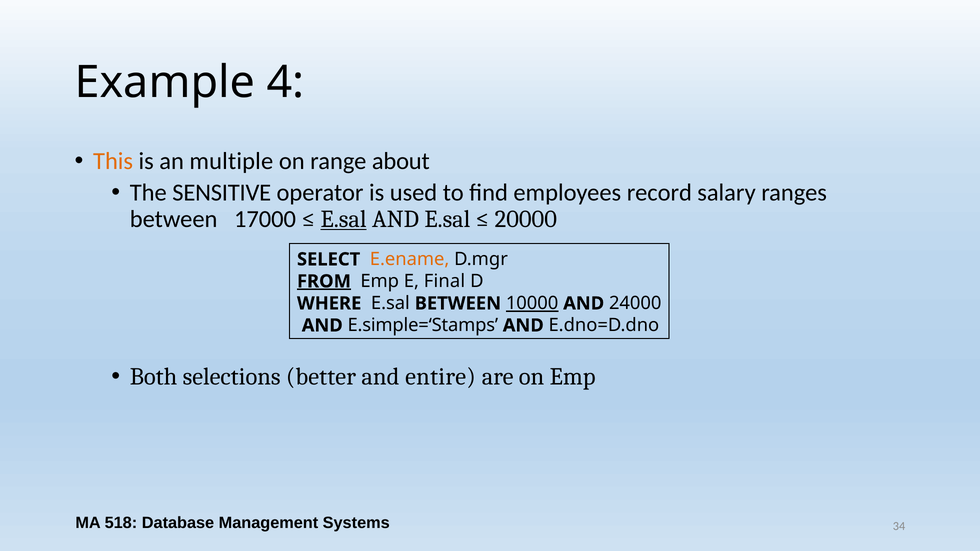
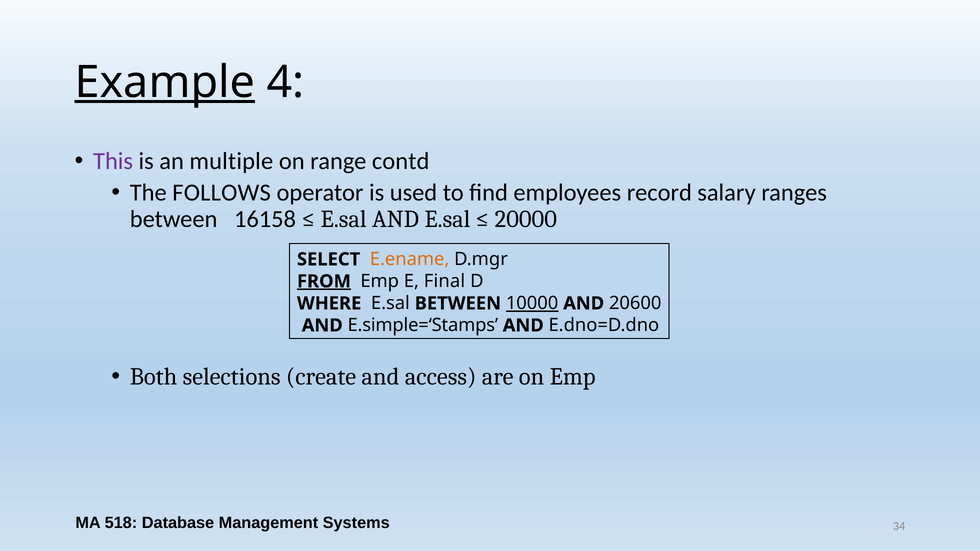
Example underline: none -> present (165, 82)
This colour: orange -> purple (113, 161)
about: about -> contd (401, 161)
SENSITIVE: SENSITIVE -> FOLLOWS (222, 193)
17000: 17000 -> 16158 (265, 219)
E.sal underline: present -> none (344, 219)
24000: 24000 -> 20600 (635, 304)
better: better -> create (321, 377)
entire: entire -> access (441, 377)
